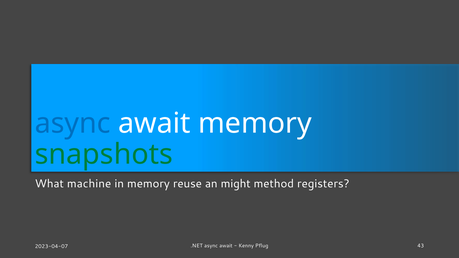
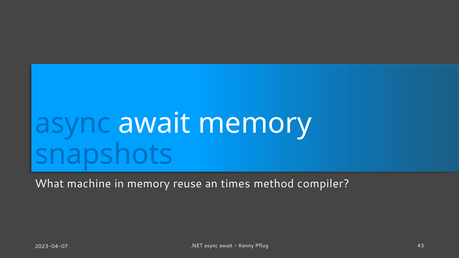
snapshots colour: green -> blue (104, 154)
might: might -> times (236, 184)
registers: registers -> compiler (323, 184)
